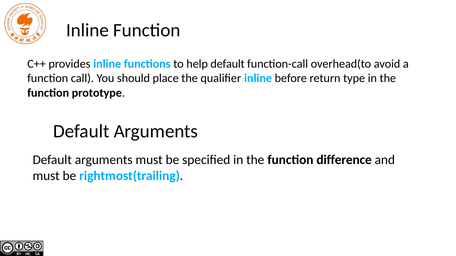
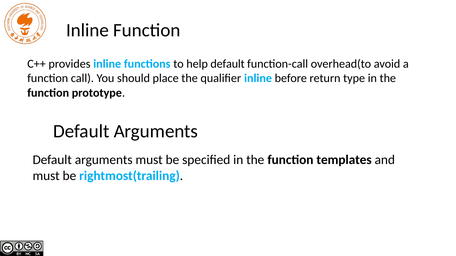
difference: difference -> templates (344, 160)
